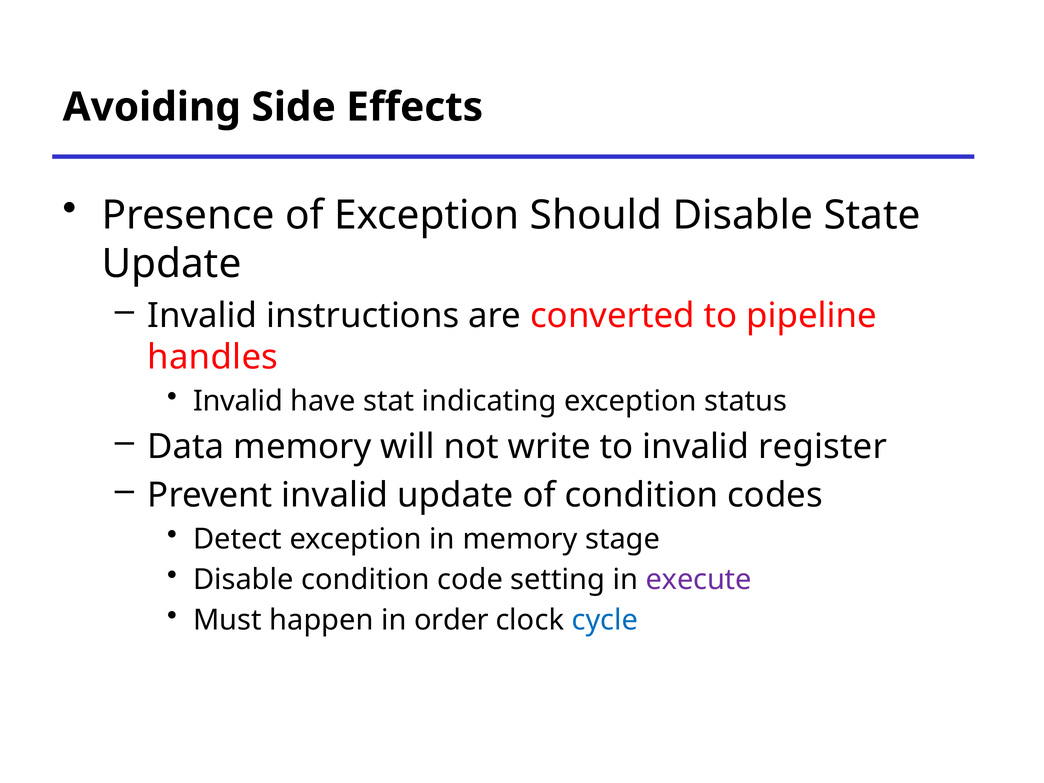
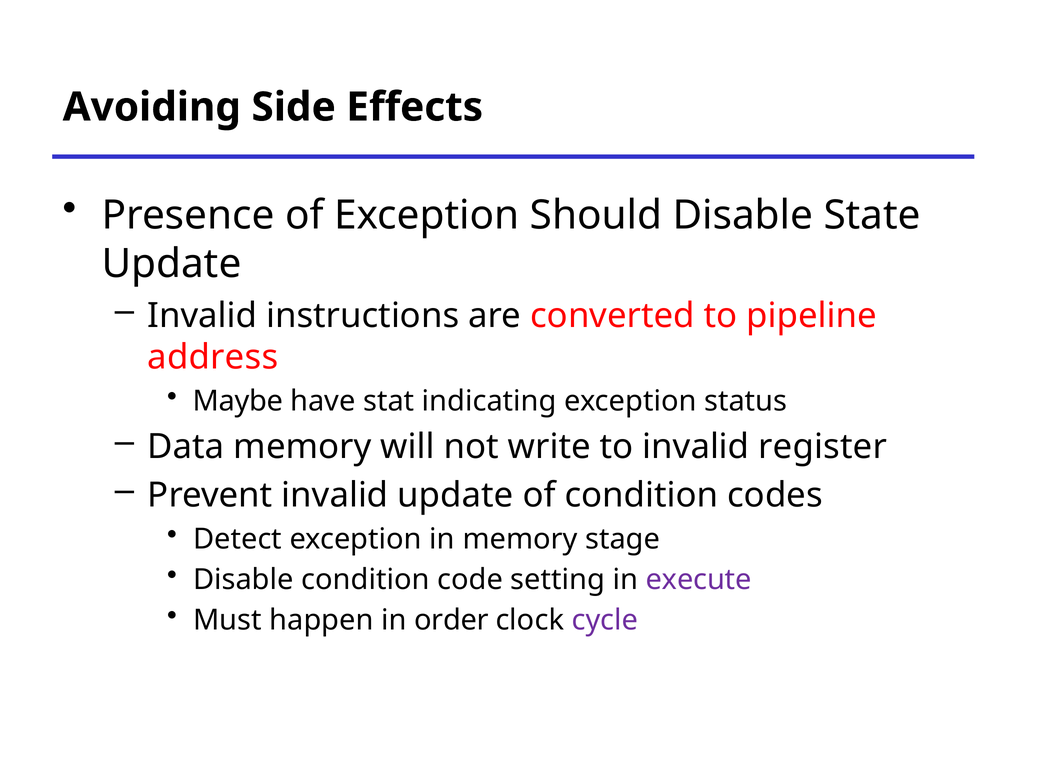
handles: handles -> address (213, 357)
Invalid: Invalid -> Maybe (238, 401)
cycle colour: blue -> purple (605, 620)
